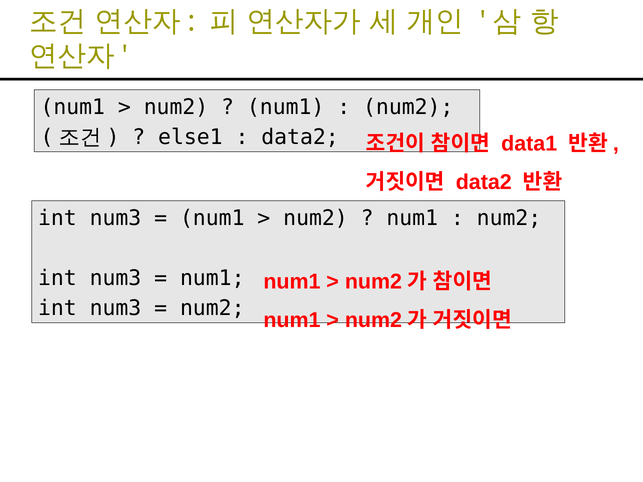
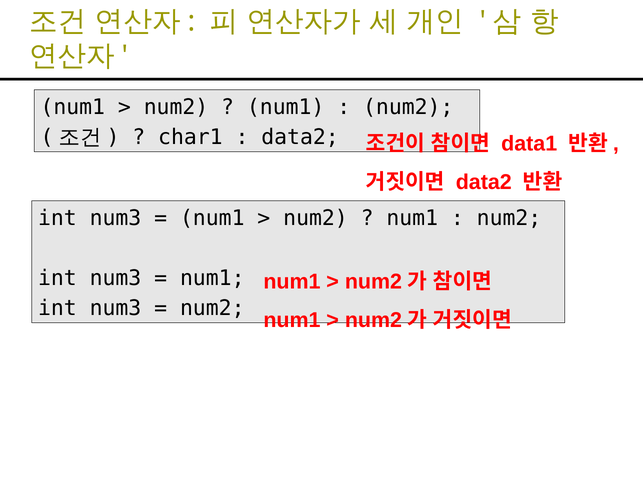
else1: else1 -> char1 (190, 137)
